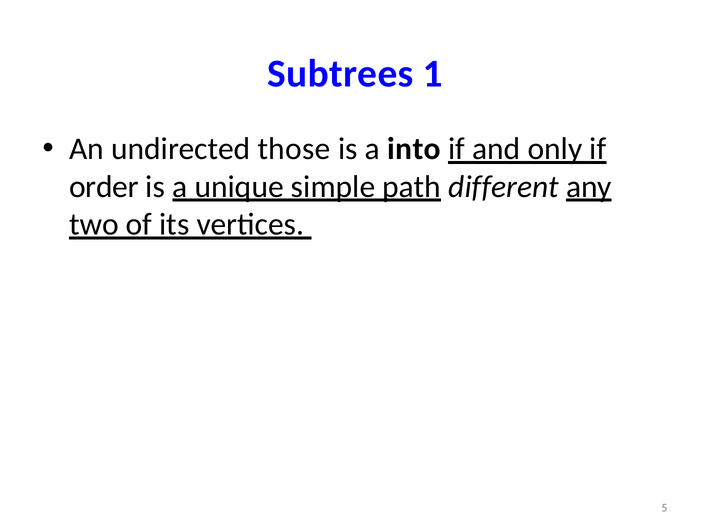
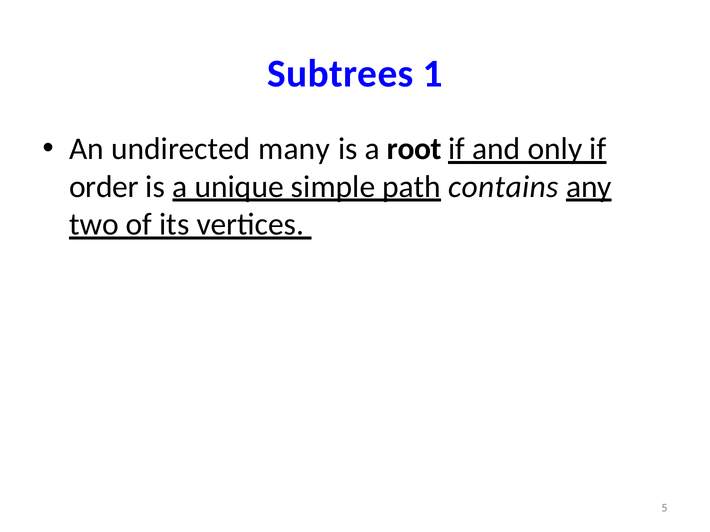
those: those -> many (294, 149)
into: into -> root (414, 149)
different: different -> contains (504, 187)
